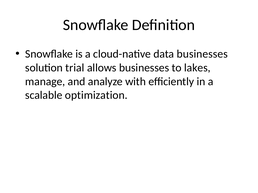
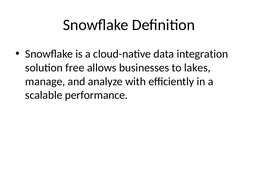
data businesses: businesses -> integration (202, 54)
trial: trial -> free (75, 68)
optimization: optimization -> performance (96, 95)
